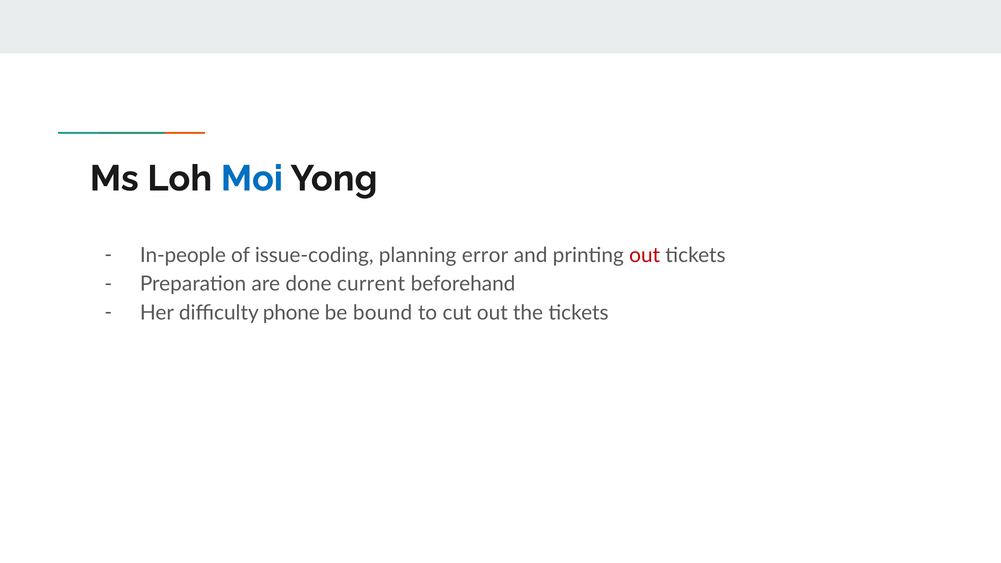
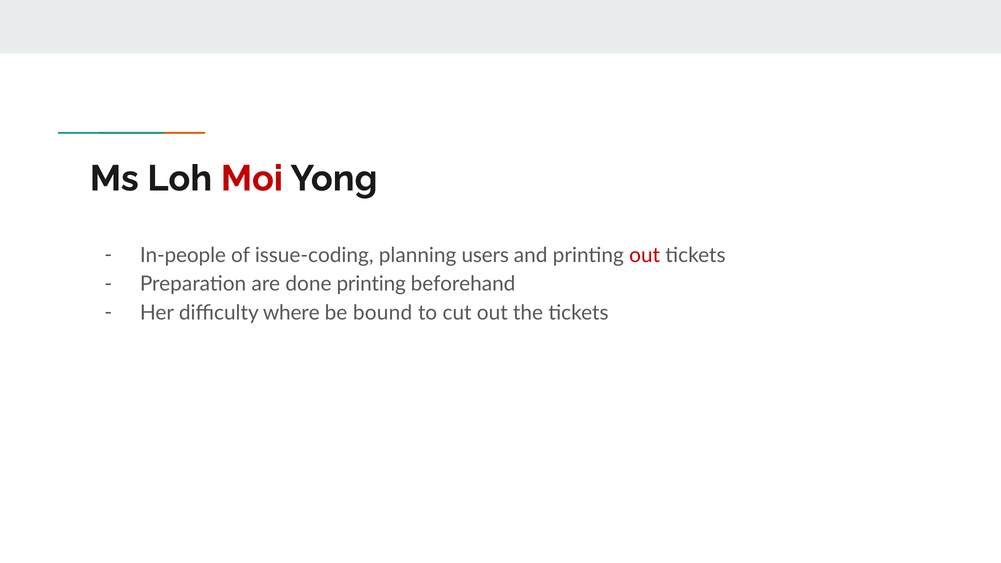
Moi colour: blue -> red (252, 179)
error: error -> users (485, 255)
done current: current -> printing (371, 284)
phone: phone -> where (291, 313)
